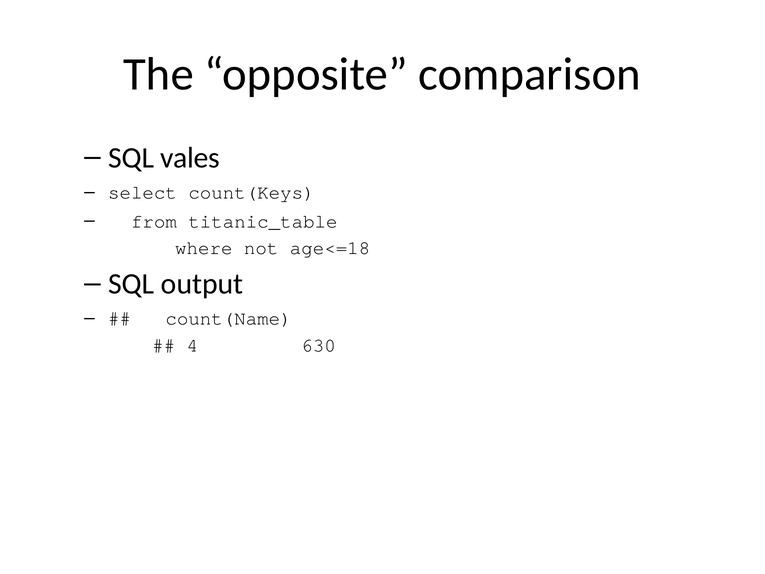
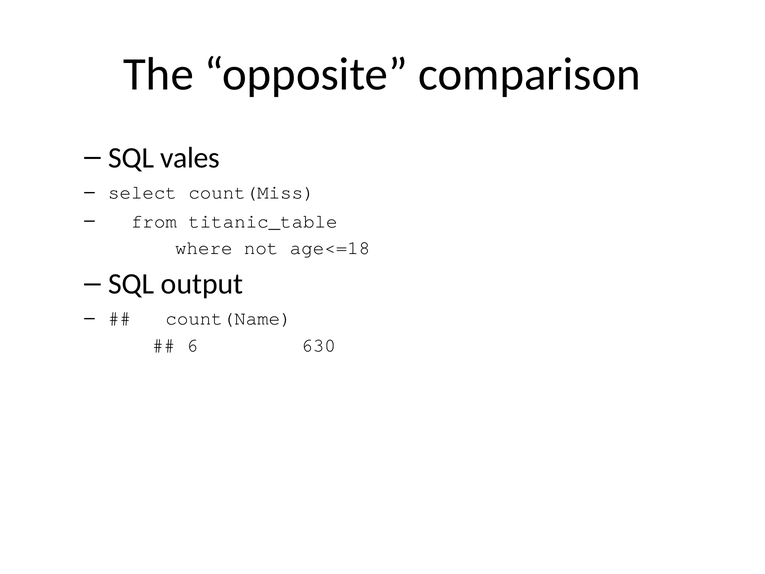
count(Keys: count(Keys -> count(Miss (252, 192)
4: 4 -> 6 (192, 345)
